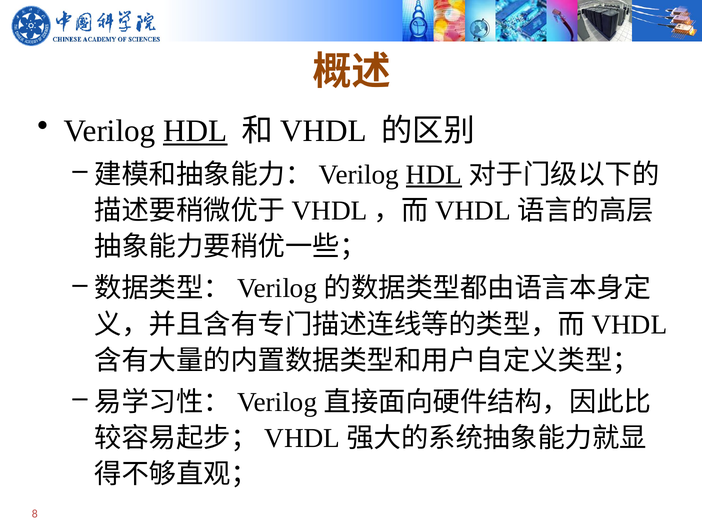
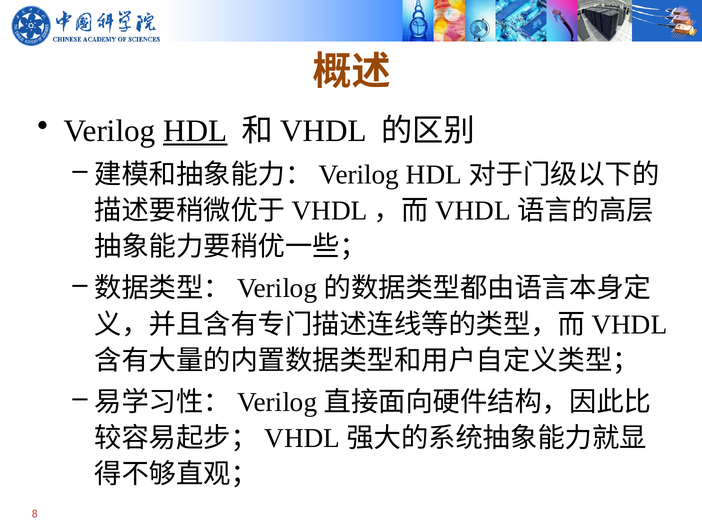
HDL underline: present -> none (434, 175)
